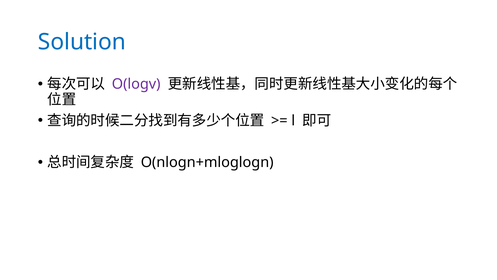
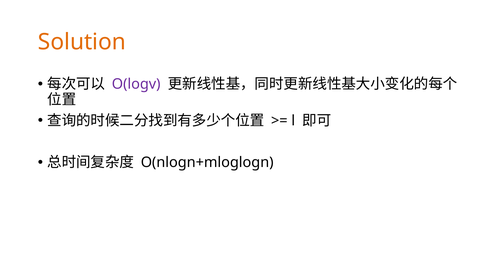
Solution colour: blue -> orange (82, 42)
